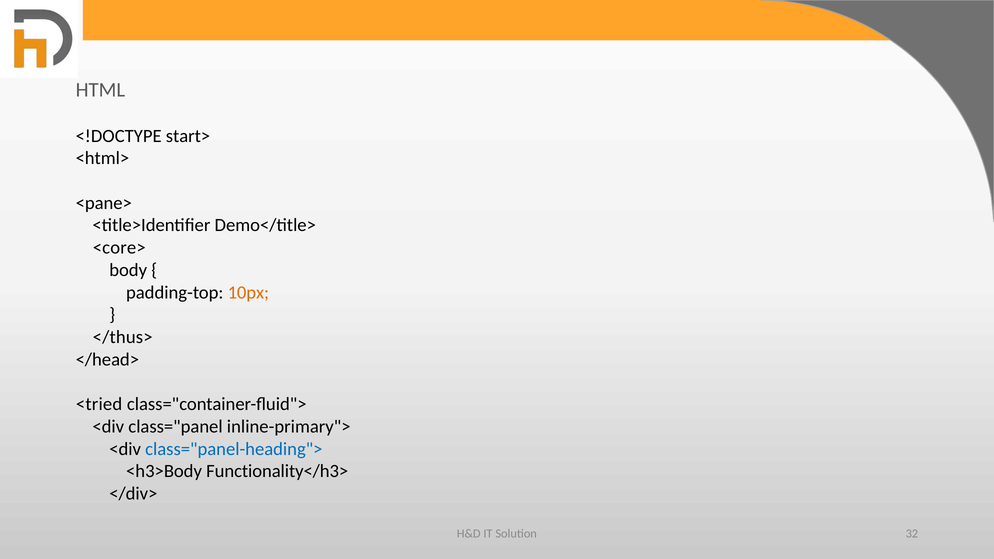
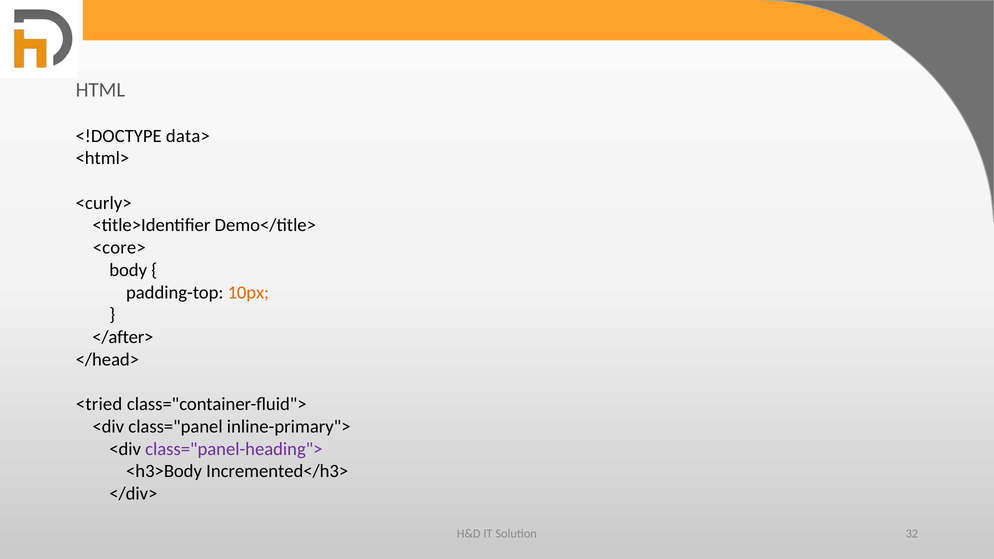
start>: start> -> data> (188, 136)
<pane>: <pane> -> <curly> (104, 203)
</thus>: </thus> -> </after> (123, 337)
class="panel-heading"> colour: blue -> purple (234, 449)
Functionality</h3>: Functionality</h3> -> Incremented</h3> (277, 471)
